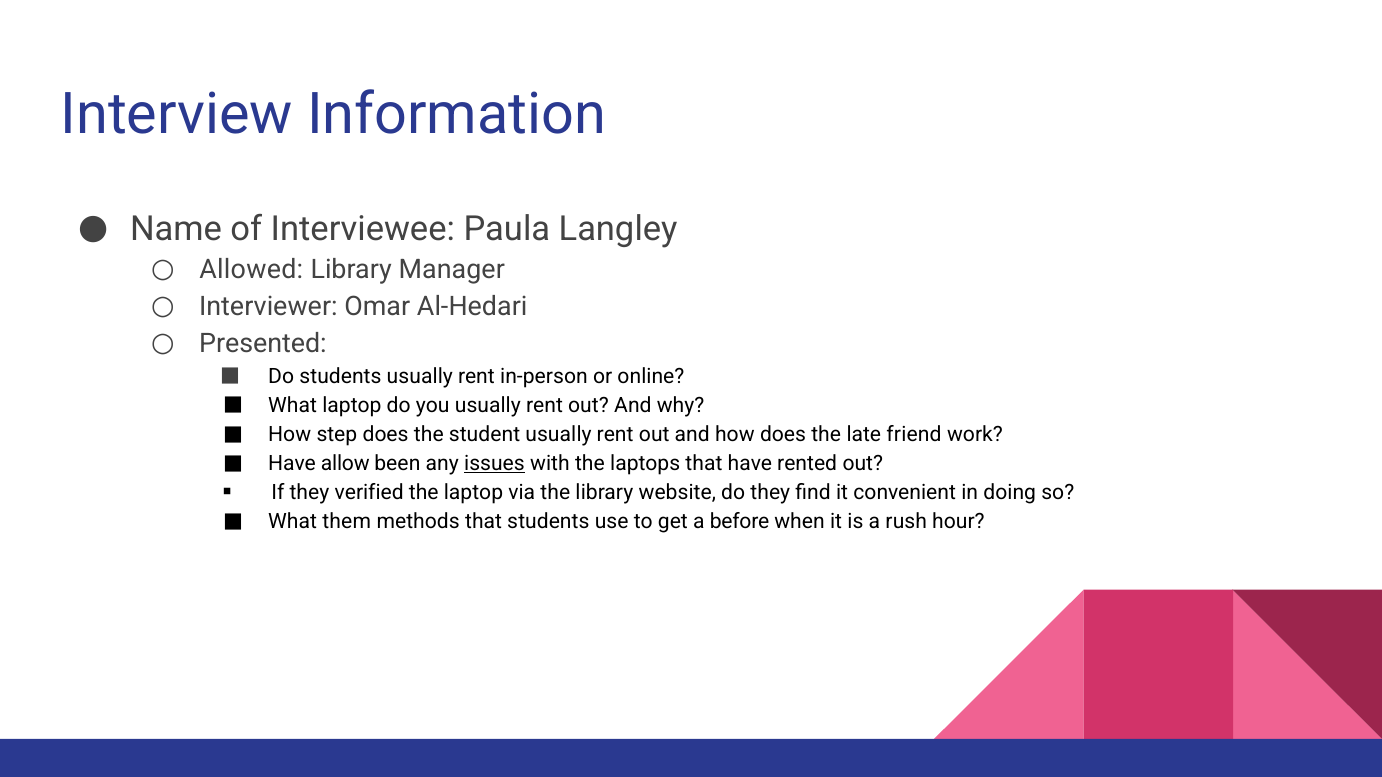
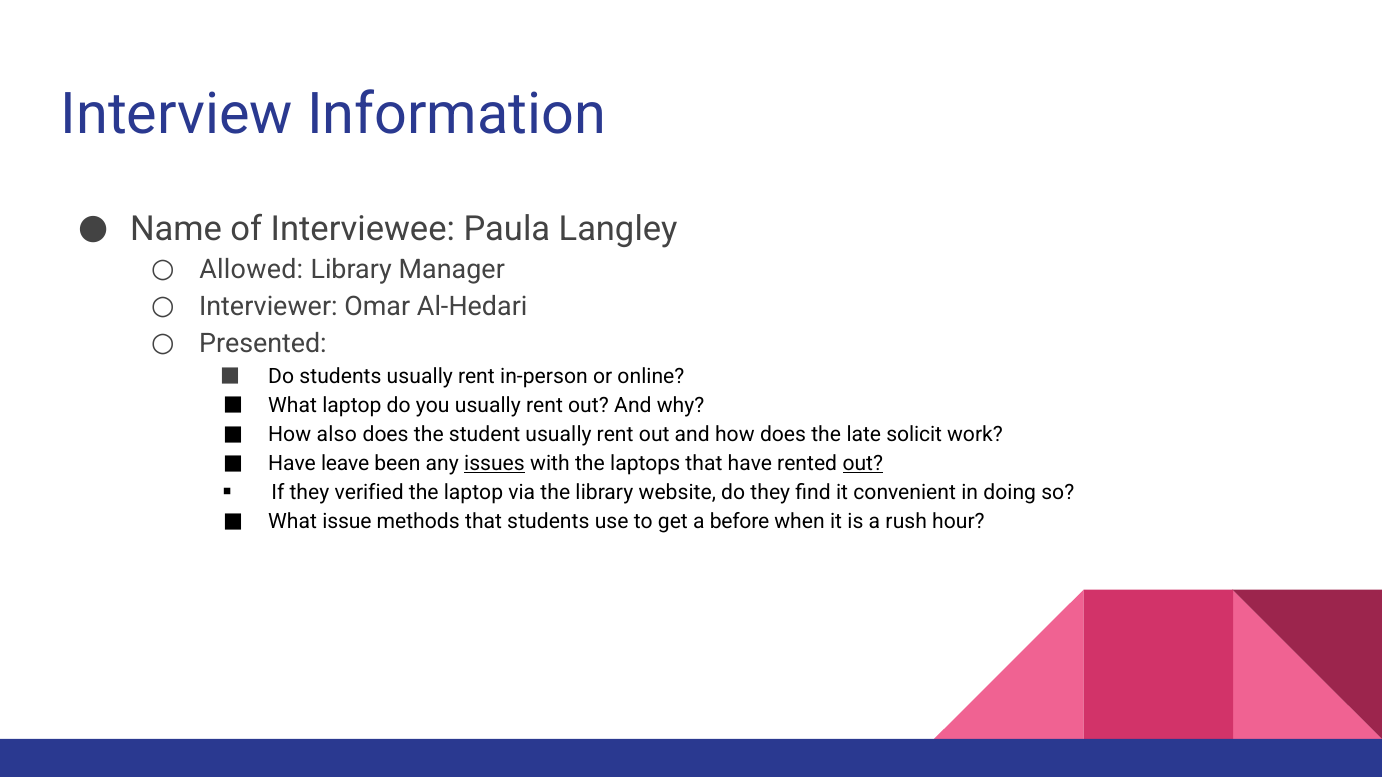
step: step -> also (337, 435)
friend: friend -> solicit (914, 435)
allow: allow -> leave (345, 464)
out underline: none -> present (863, 464)
them: them -> issue (347, 522)
